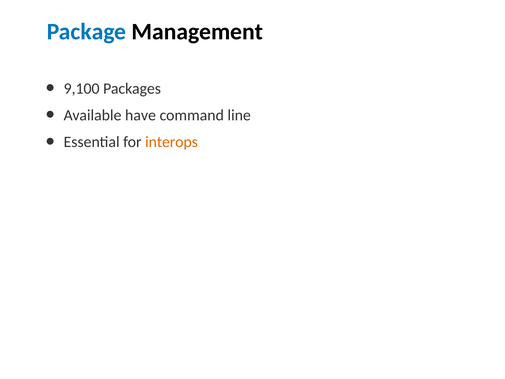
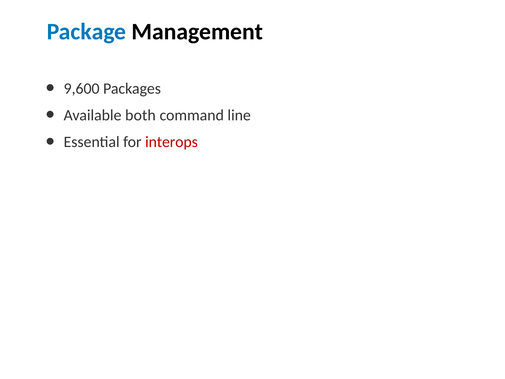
9,100: 9,100 -> 9,600 (82, 88)
have: have -> both (140, 115)
interops colour: orange -> red (171, 142)
